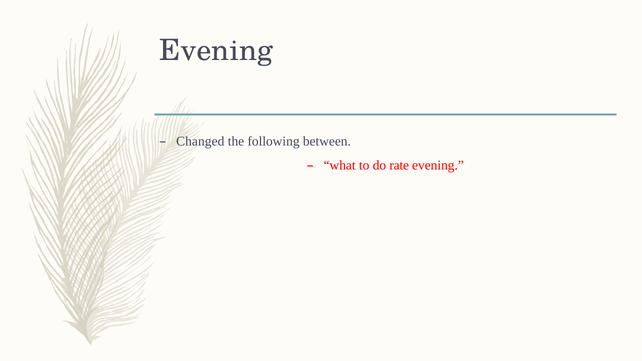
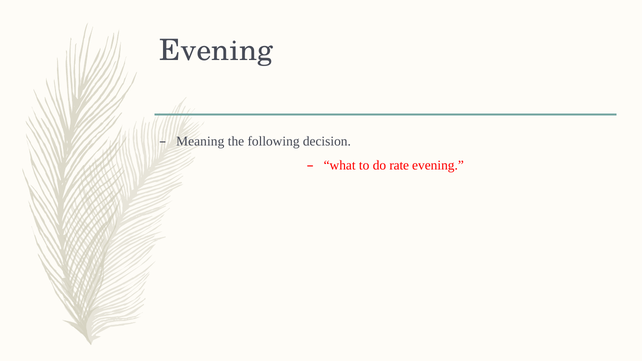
Changed: Changed -> Meaning (200, 142)
between: between -> decision (327, 142)
